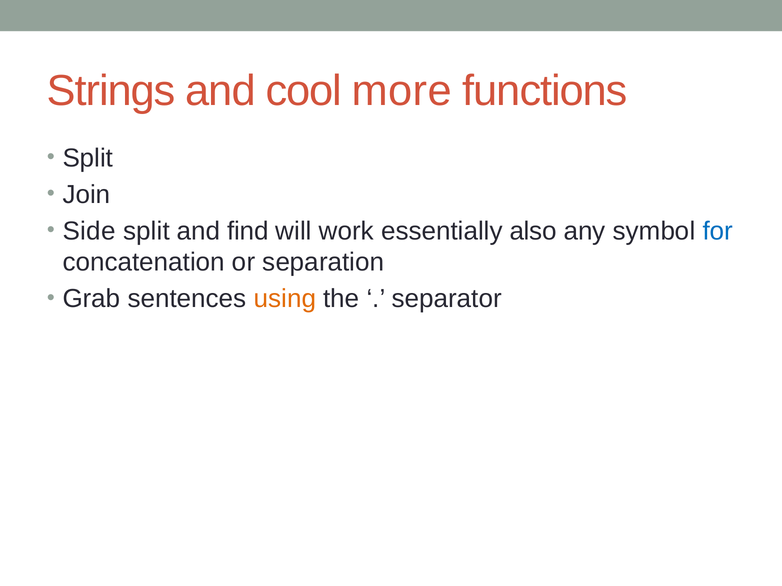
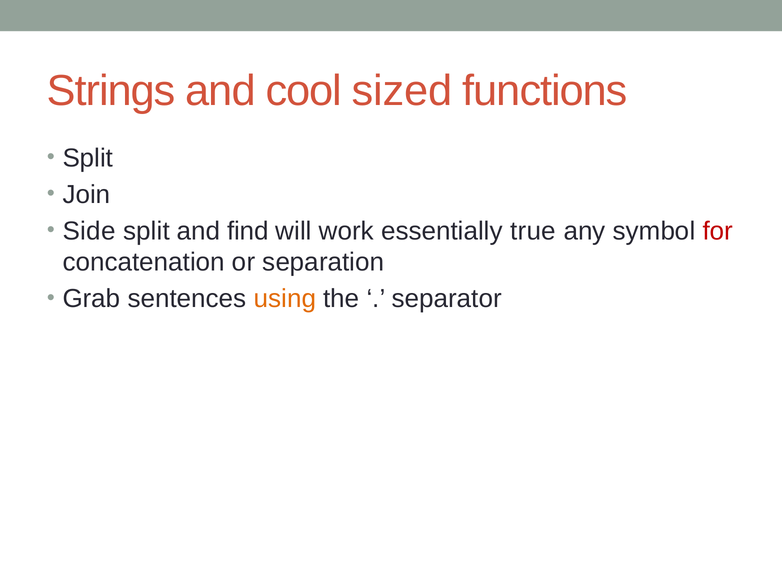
more: more -> sized (402, 91)
also: also -> true (533, 231)
for colour: blue -> red (718, 231)
